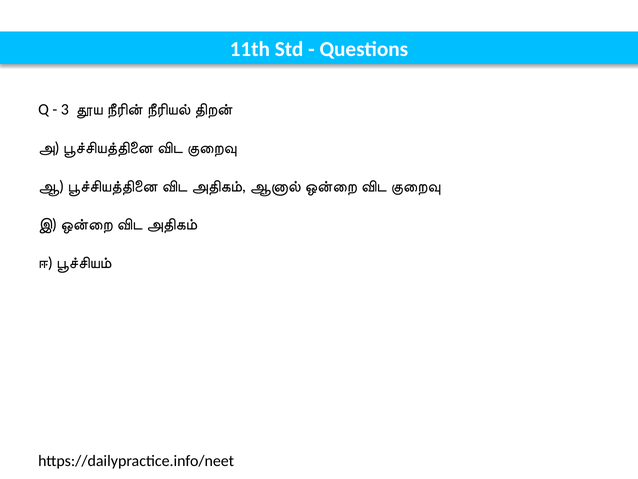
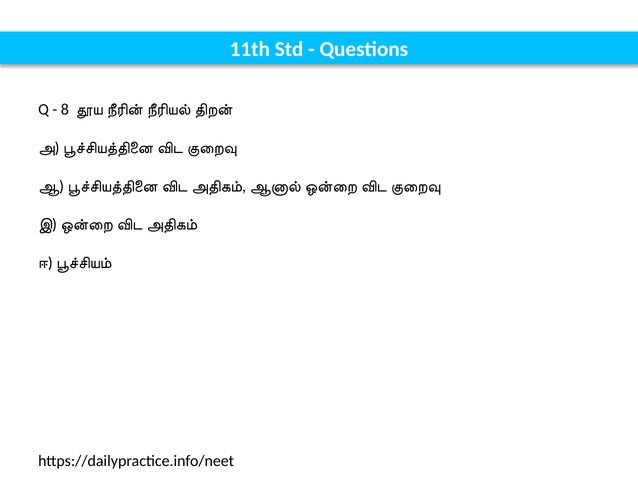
3: 3 -> 8 (65, 110)
